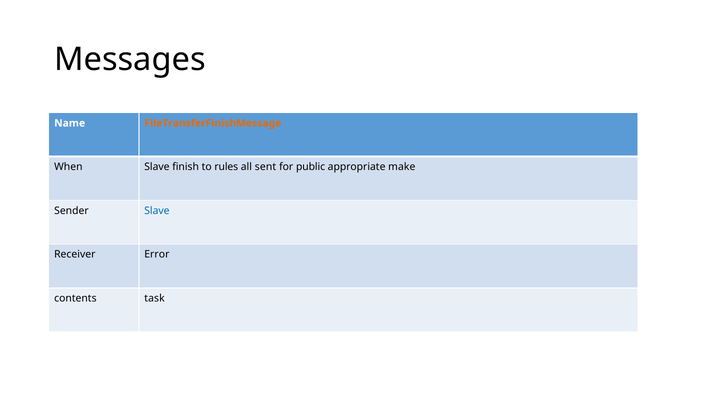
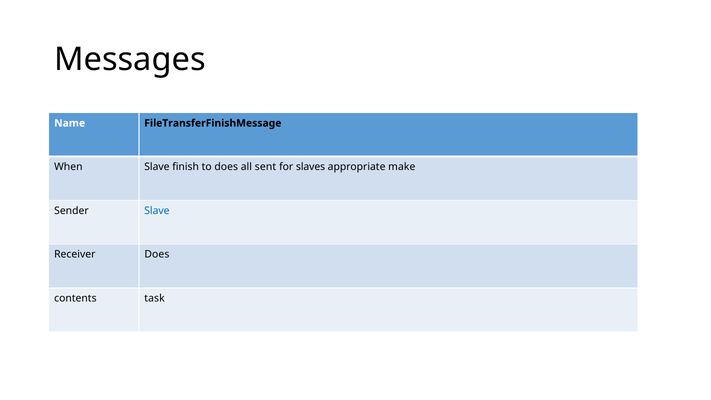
FileTransferFinishMessage colour: orange -> black (213, 123)
to rules: rules -> does (226, 167)
public: public -> slaves (311, 167)
Receiver Error: Error -> Does (157, 254)
